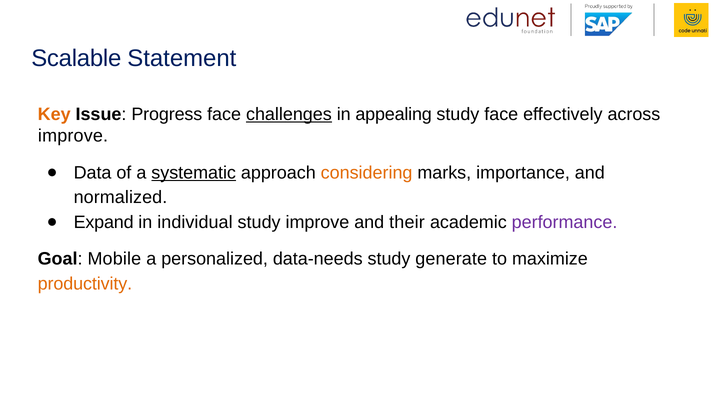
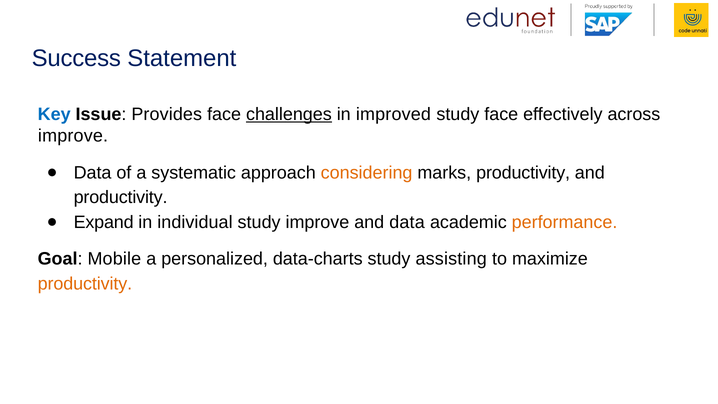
Scalable: Scalable -> Success (76, 58)
Key colour: orange -> blue (54, 114)
Progress: Progress -> Provides (167, 114)
appealing: appealing -> improved (393, 114)
systematic underline: present -> none (194, 173)
marks importance: importance -> productivity (523, 173)
normalized: normalized -> productivity (121, 197)
and their: their -> data (407, 222)
performance colour: purple -> orange (565, 222)
data-needs: data-needs -> data-charts (318, 259)
generate: generate -> assisting (451, 259)
